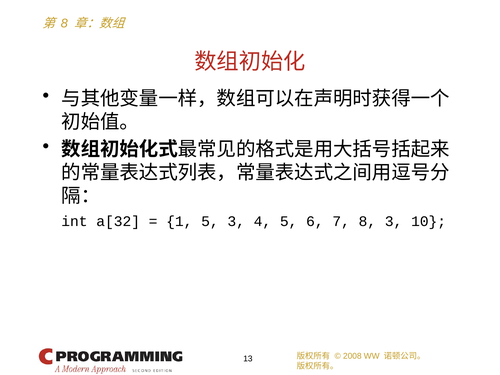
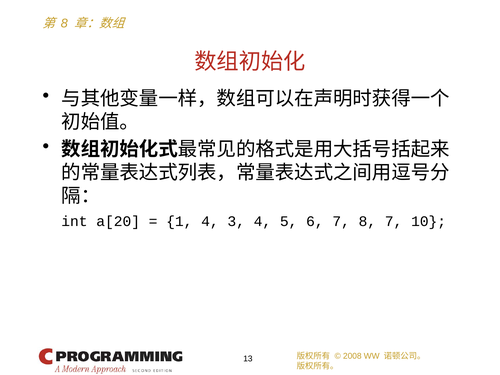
a[32: a[32 -> a[20 (118, 221)
1 5: 5 -> 4 (210, 221)
8 3: 3 -> 7 (394, 221)
